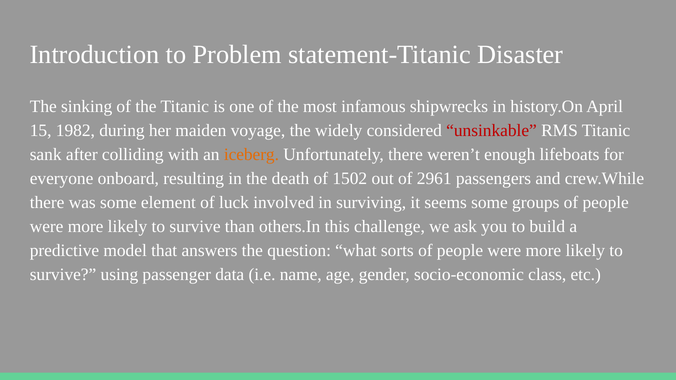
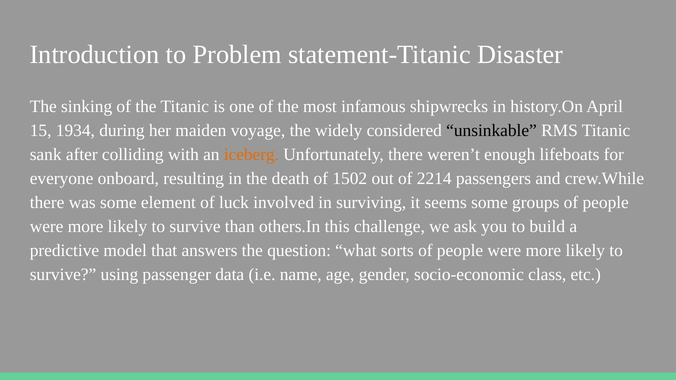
1982: 1982 -> 1934 (75, 131)
unsinkable colour: red -> black (492, 131)
2961: 2961 -> 2214 (434, 179)
